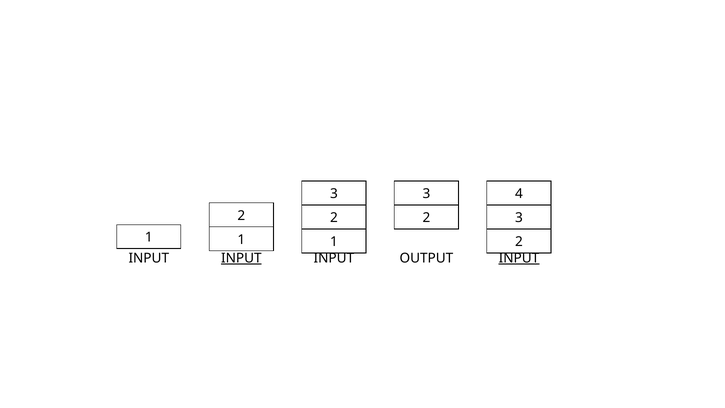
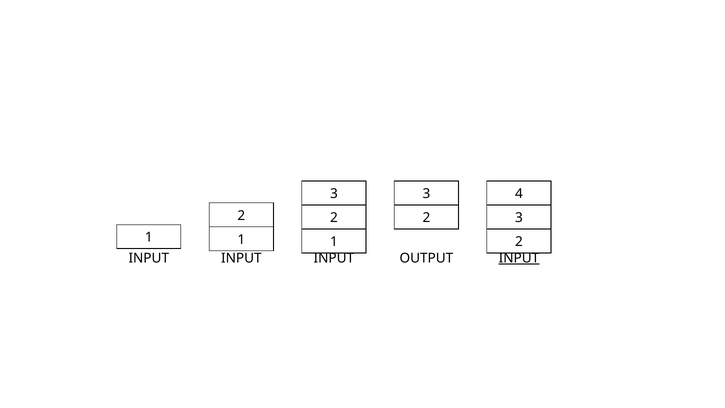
INPUT underline: present -> none (241, 258)
